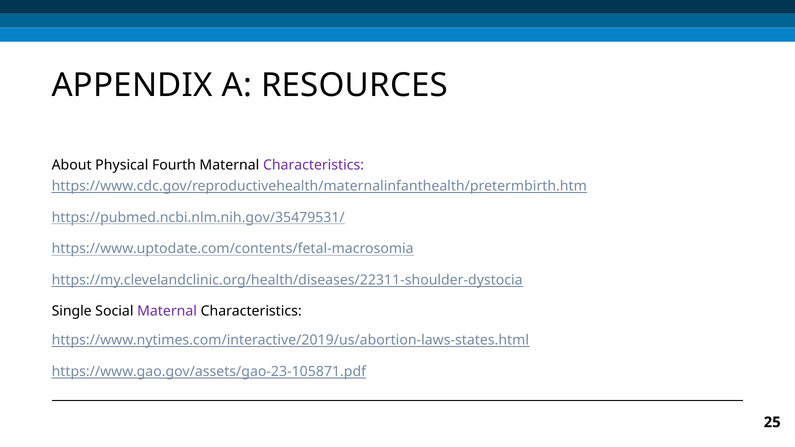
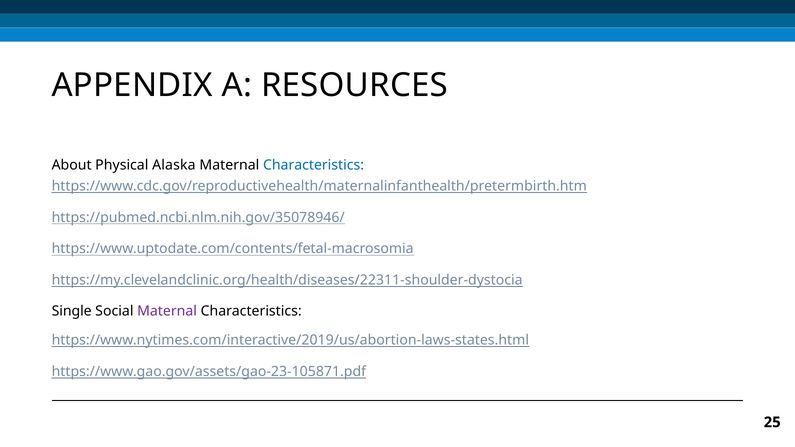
Fourth: Fourth -> Alaska (174, 165)
Characteristics colour: purple -> blue (314, 165)
https://pubmed.ncbi.nlm.nih.gov/35479531/: https://pubmed.ncbi.nlm.nih.gov/35479531/ -> https://pubmed.ncbi.nlm.nih.gov/35078946/ (198, 217)
